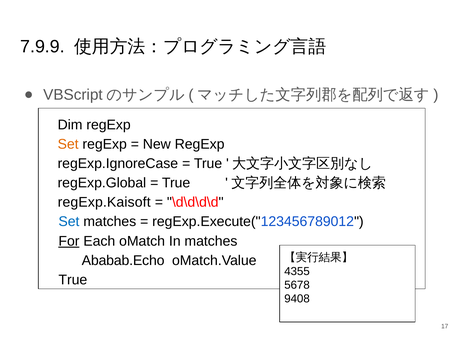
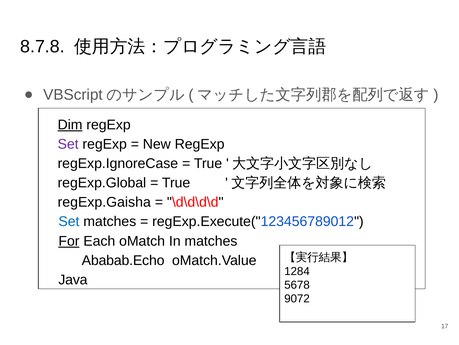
7.9.9: 7.9.9 -> 8.7.8 (43, 46)
Dim underline: none -> present (70, 125)
Set colour: orange -> purple (68, 144)
regExp.Kaisoft: regExp.Kaisoft -> regExp.Gaisha (104, 202)
4355: 4355 -> 1284 (297, 271)
True: True -> Java (73, 279)
9408: 9408 -> 9072 (297, 298)
